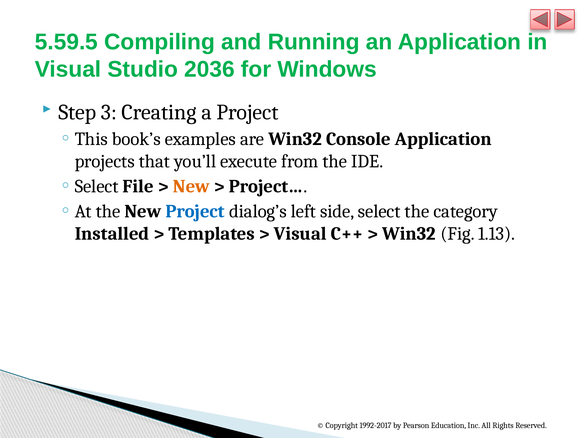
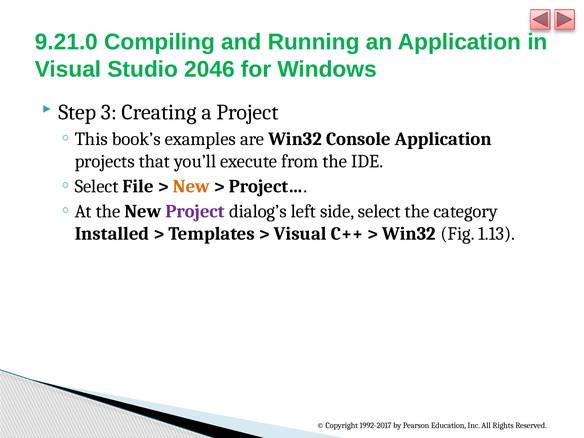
5.59.5: 5.59.5 -> 9.21.0 (66, 42)
2036: 2036 -> 2046 (209, 69)
Project colour: blue -> purple (195, 211)
